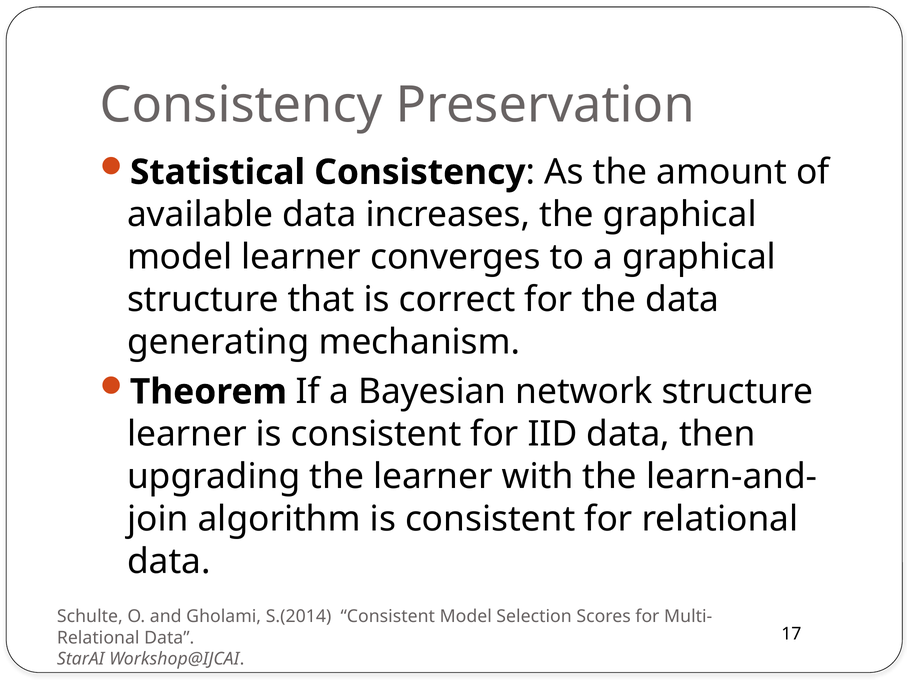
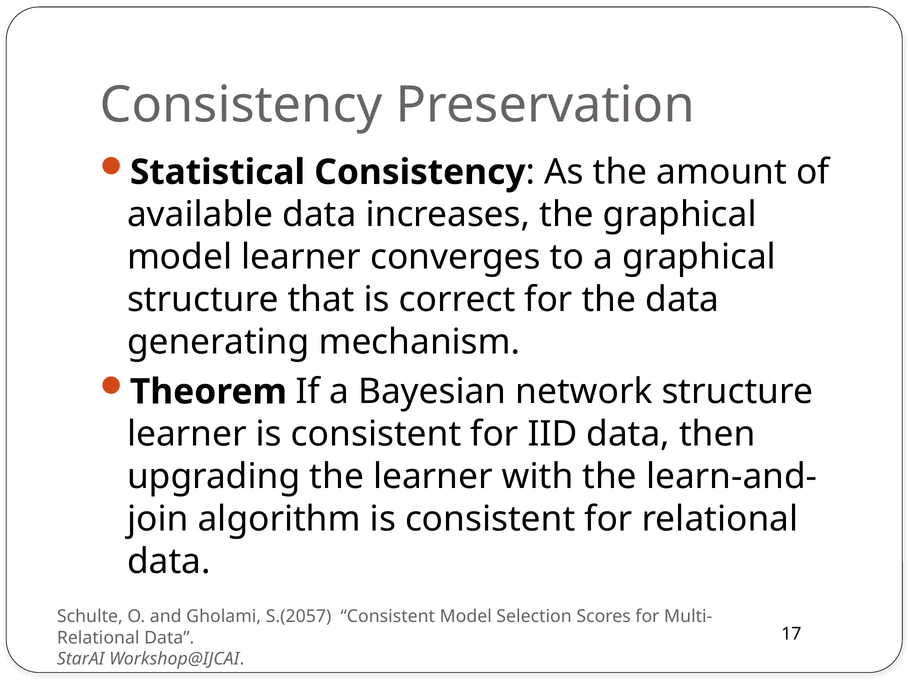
S.(2014: S.(2014 -> S.(2057 (299, 616)
